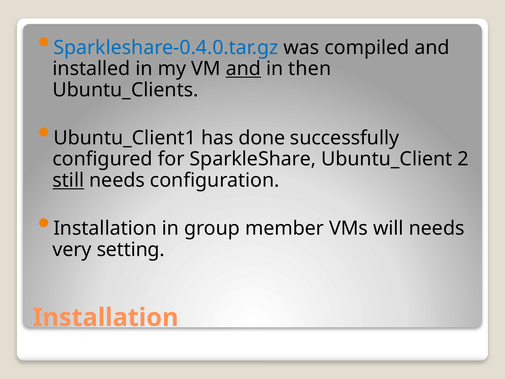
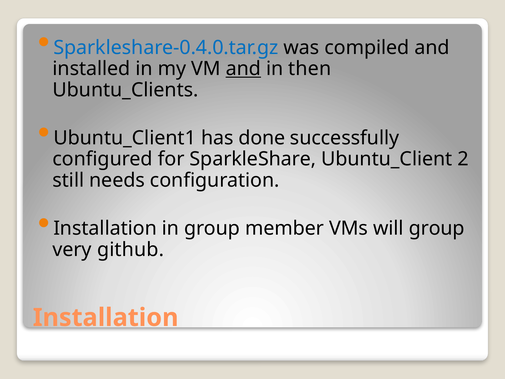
still underline: present -> none (68, 180)
will needs: needs -> group (437, 228)
setting: setting -> github (131, 249)
